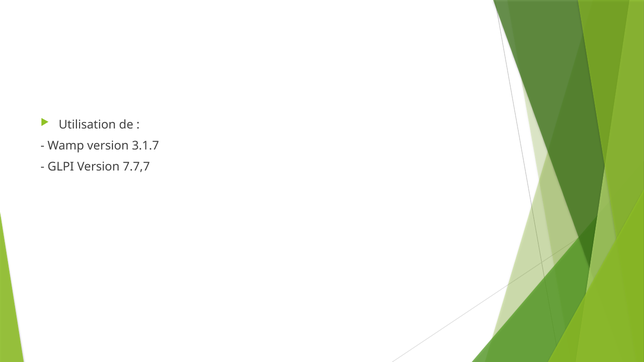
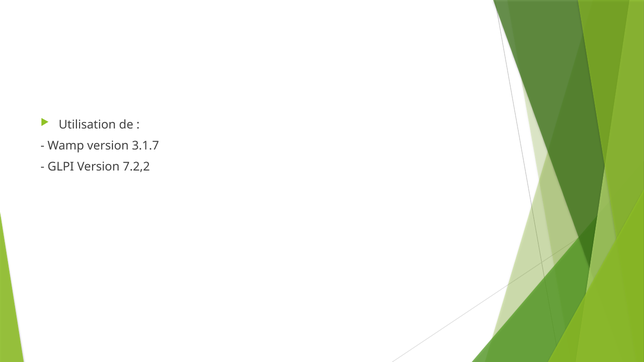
7.7,7: 7.7,7 -> 7.2,2 (136, 167)
